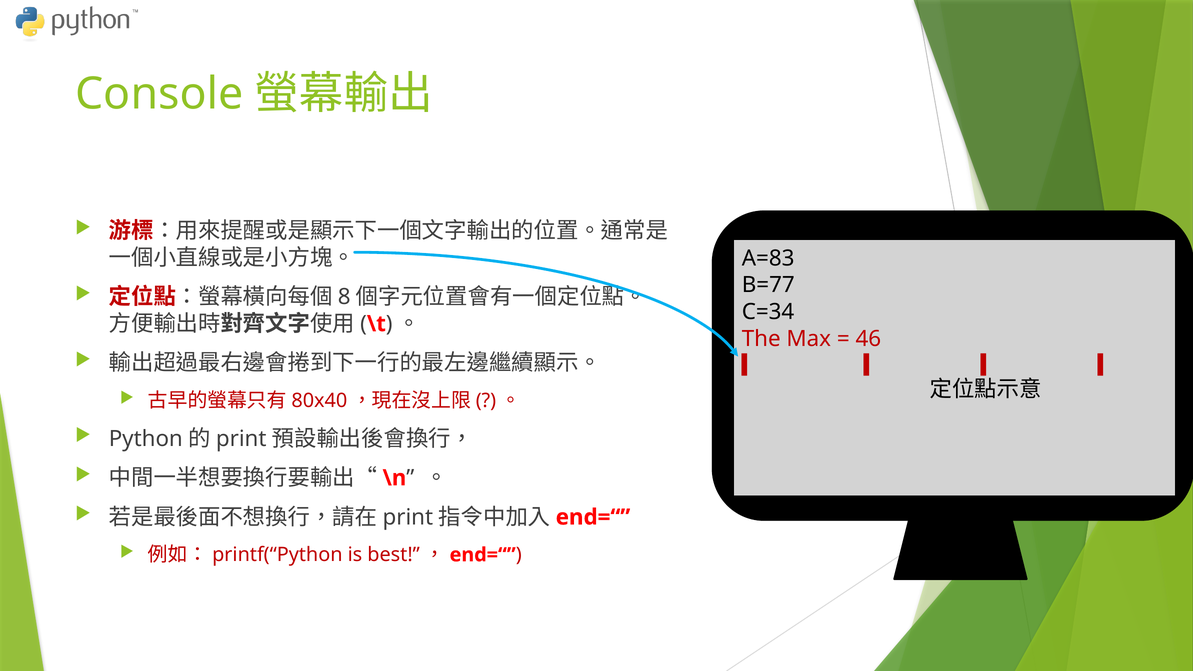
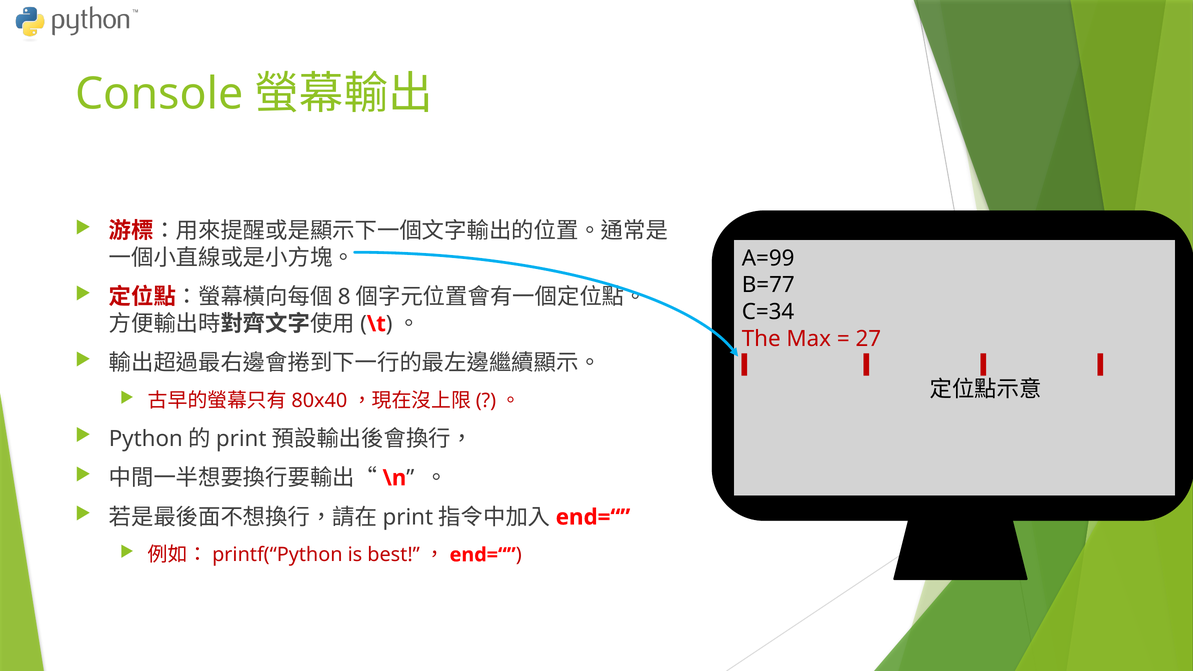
A=83: A=83 -> A=99 (768, 258)
46: 46 -> 27 (868, 339)
